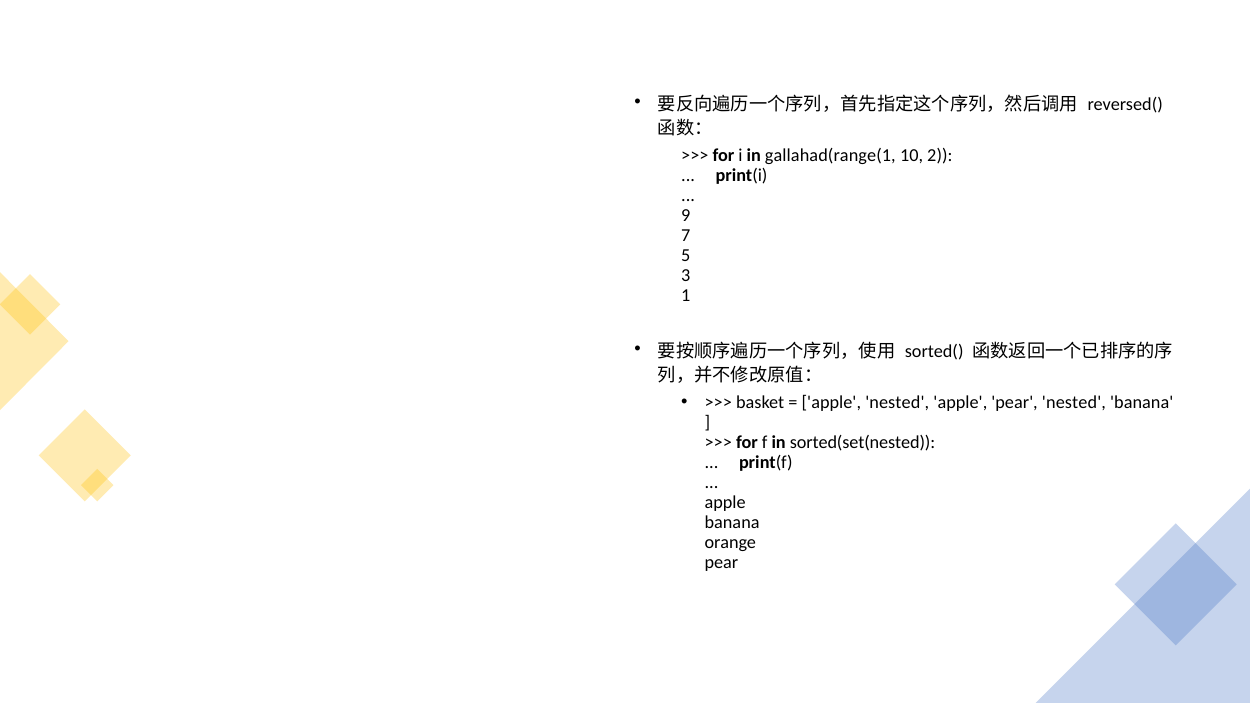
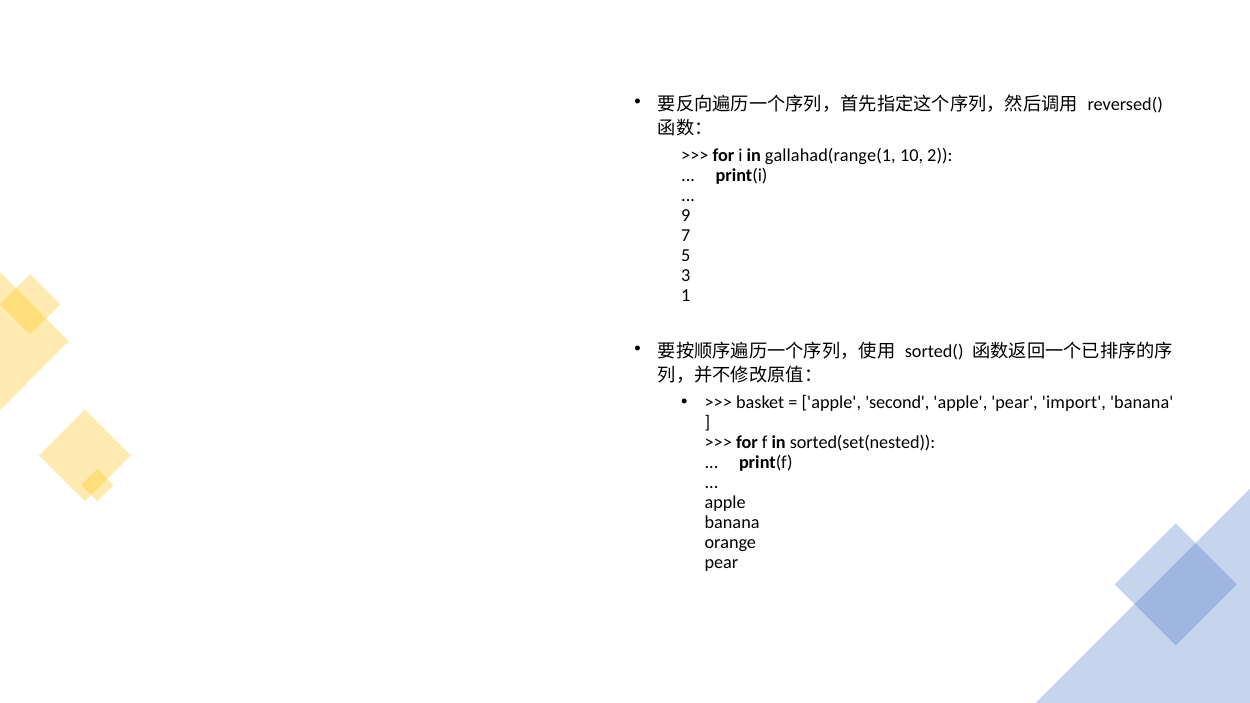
apple nested: nested -> second (897, 402)
pear nested: nested -> import (1074, 402)
